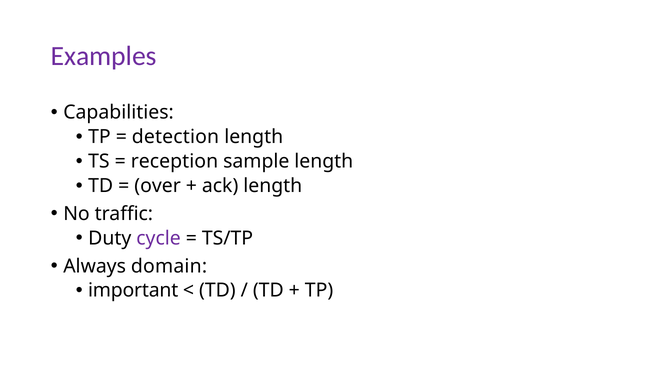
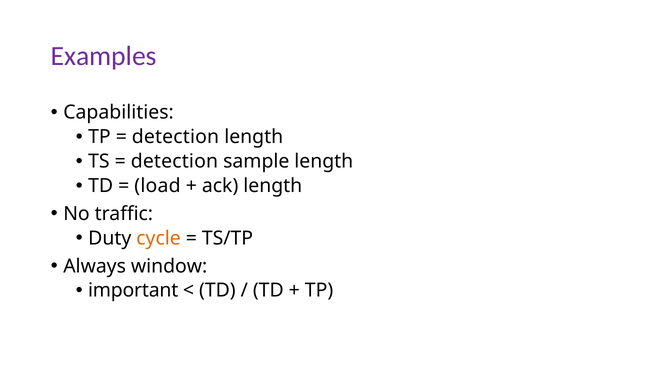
reception: reception -> detection (174, 161)
over: over -> load (157, 186)
cycle colour: purple -> orange (159, 238)
domain: domain -> window (169, 266)
